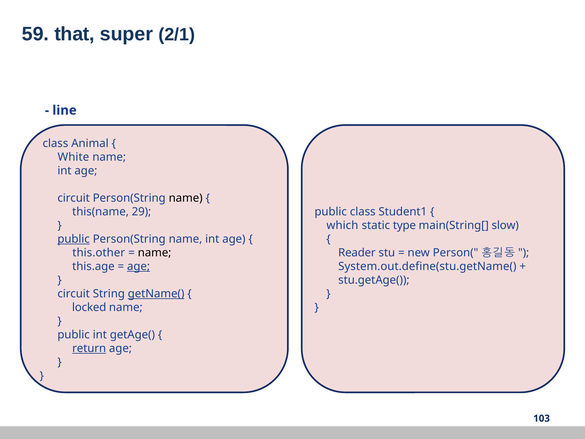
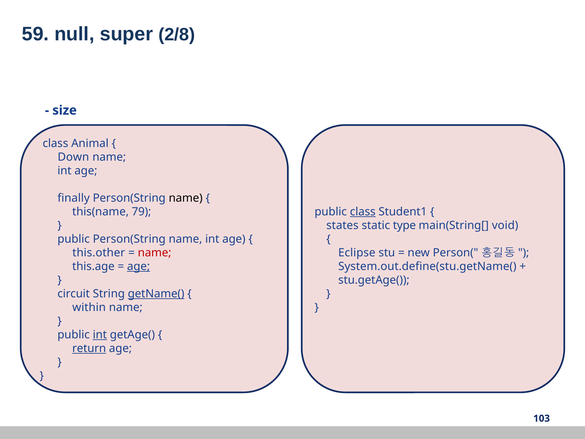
that: that -> null (74, 34)
2/1: 2/1 -> 2/8 (177, 35)
line: line -> size (65, 110)
White: White -> Down (73, 157)
circuit: circuit -> finally (74, 198)
29: 29 -> 79 (141, 212)
class underline: none -> present (363, 212)
which: which -> states (342, 225)
slow: slow -> void (505, 225)
public underline: present -> none (74, 239)
name colour: black -> red (155, 252)
Reader: Reader -> Eclipse (357, 252)
locked: locked -> within (89, 307)
int underline: none -> present (100, 334)
